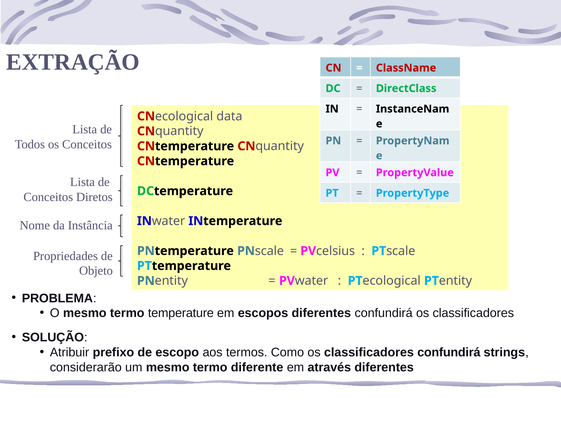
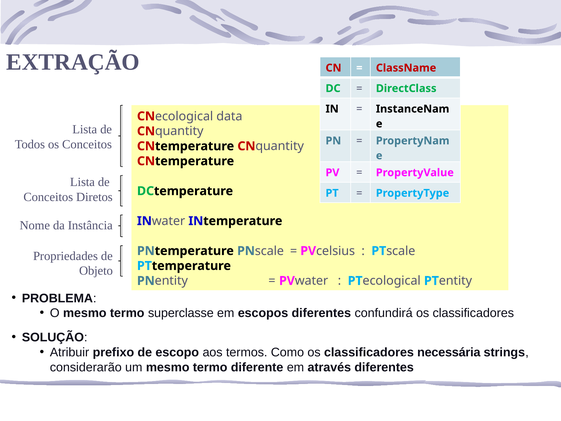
temperature: temperature -> superclasse (181, 313)
classificadores confundirá: confundirá -> necessária (449, 352)
